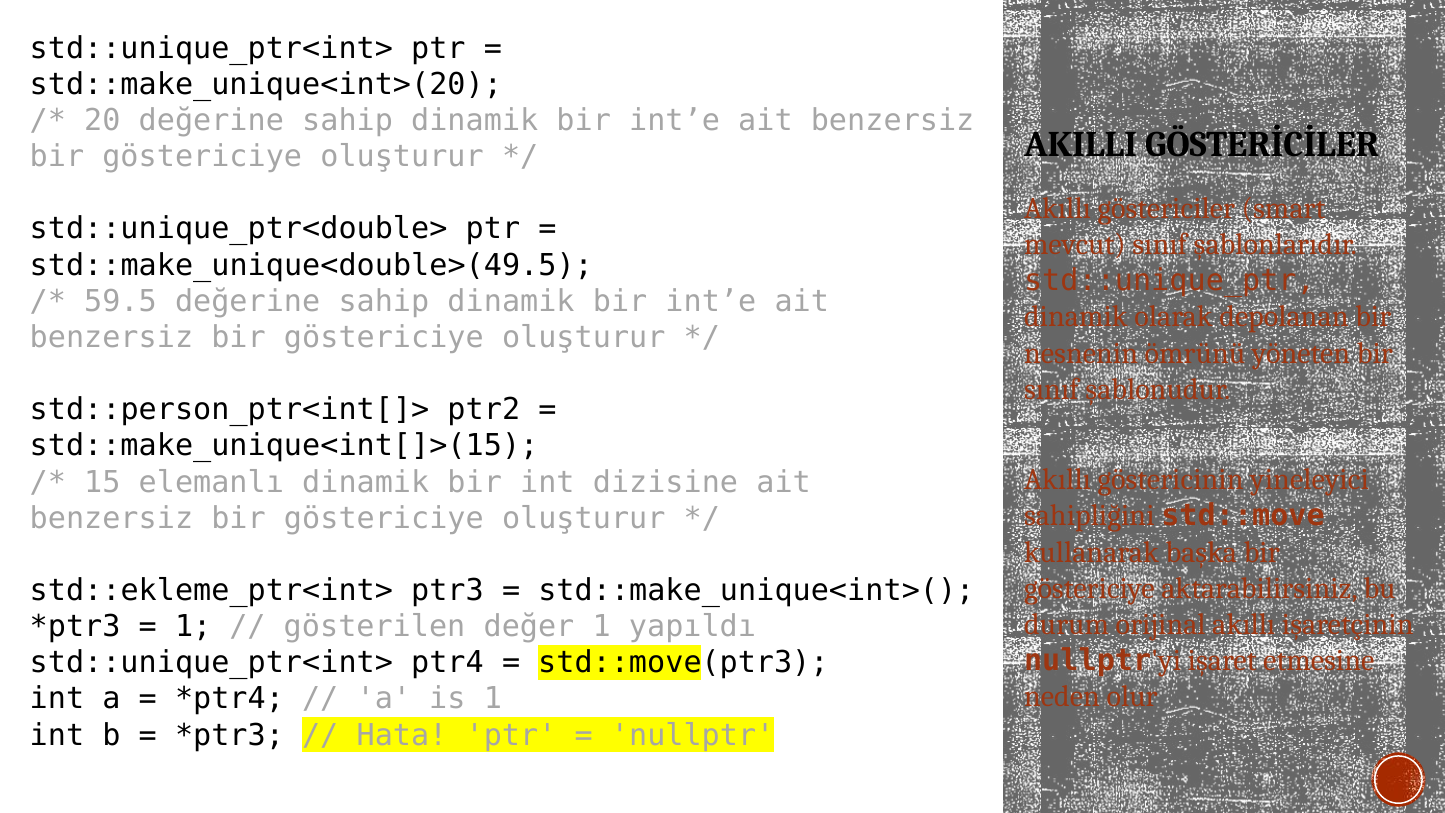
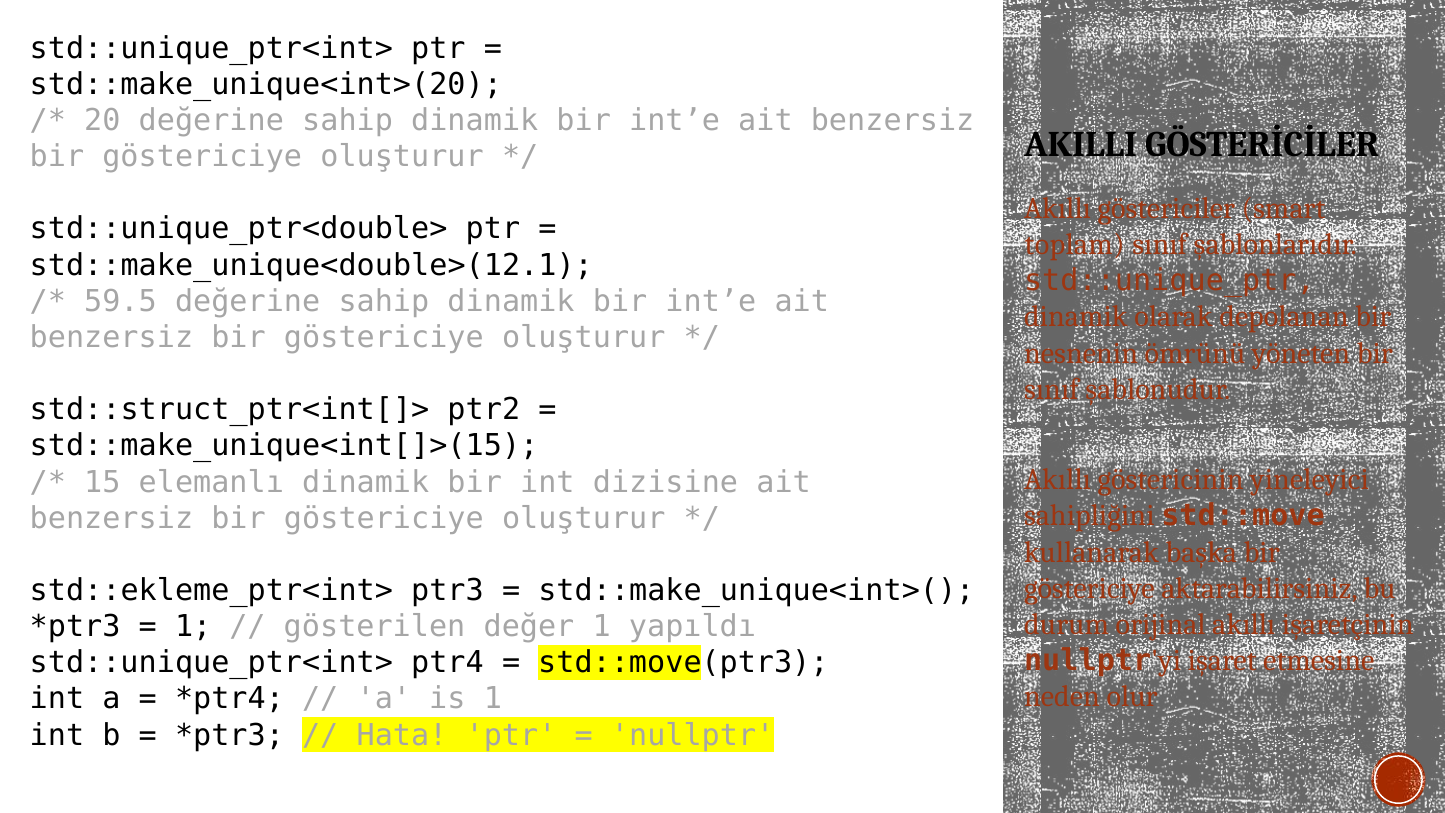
mevcut: mevcut -> toplam (1075, 245)
std::make_unique<double>(49.5: std::make_unique<double>(49.5 -> std::make_unique<double>(12.1 (311, 265)
std::person_ptr<int[]>: std::person_ptr<int[]> -> std::struct_ptr<int[]> (230, 410)
